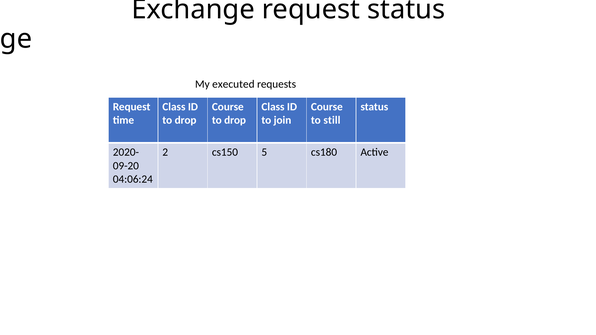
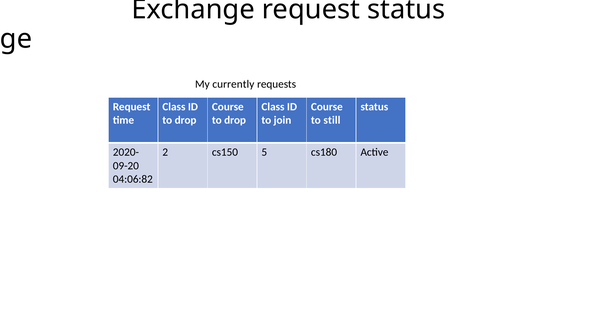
executed: executed -> currently (233, 84)
04:06:24: 04:06:24 -> 04:06:82 (133, 179)
